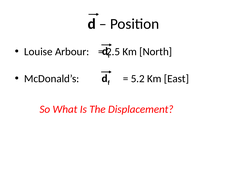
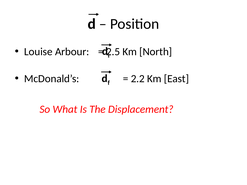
5.2: 5.2 -> 2.2 (138, 79)
